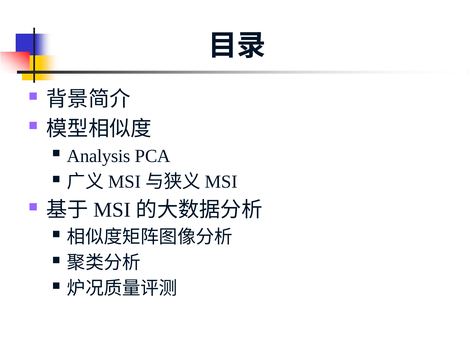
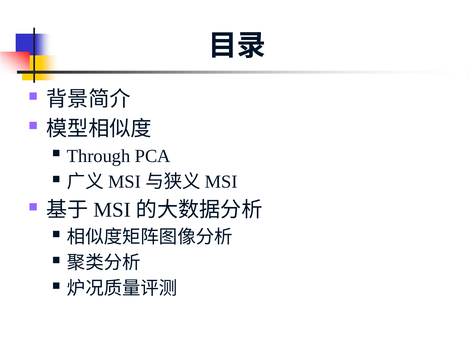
Analysis: Analysis -> Through (99, 156)
